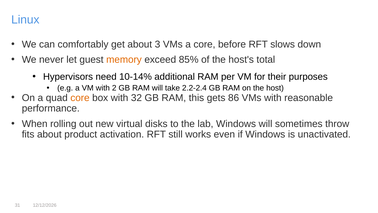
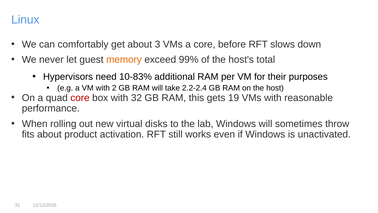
85%: 85% -> 99% (189, 60)
10-14%: 10-14% -> 10-83% (136, 77)
core colour: orange -> red (80, 98)
86: 86 -> 19 (234, 98)
